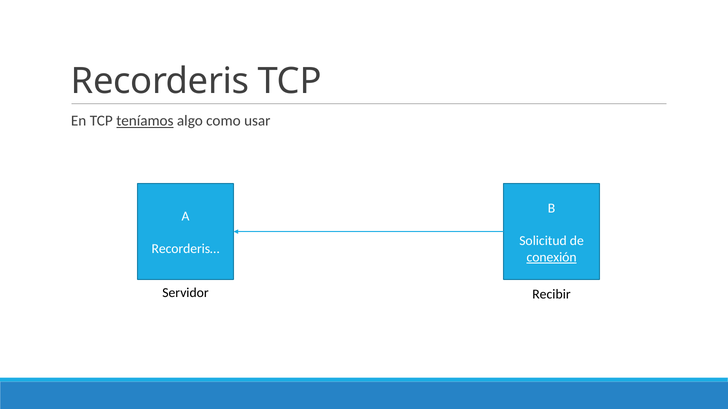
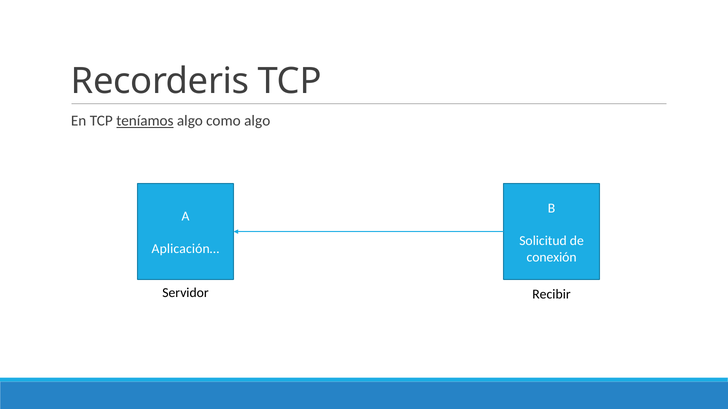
como usar: usar -> algo (257, 121)
Recorderis…: Recorderis… -> Aplicación… (185, 249)
conexión underline: present -> none (552, 257)
